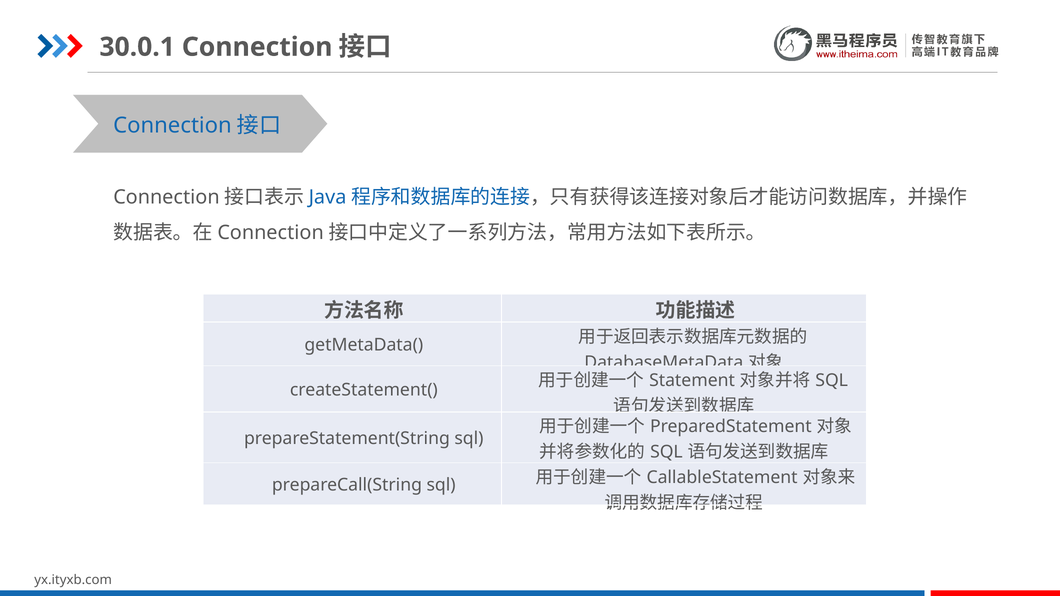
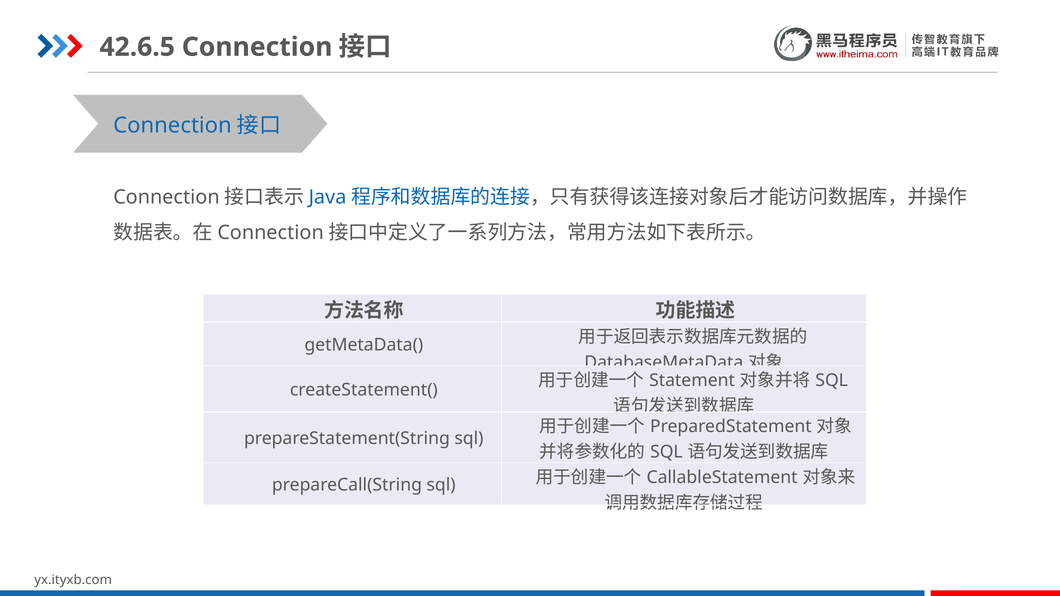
30.0.1: 30.0.1 -> 42.6.5 (137, 47)
